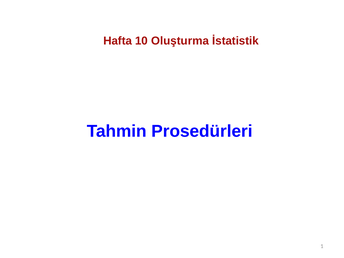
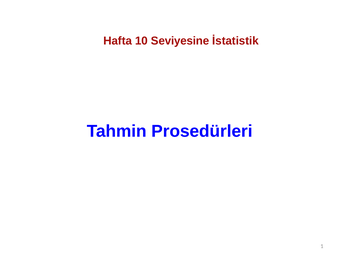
Oluşturma: Oluşturma -> Seviyesine (180, 41)
